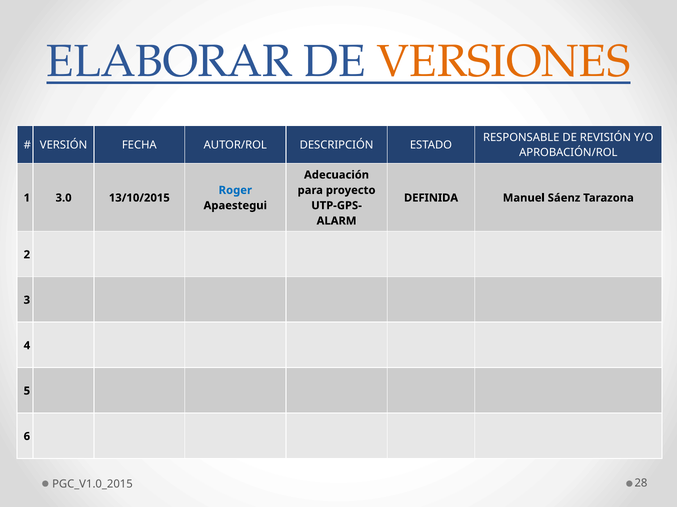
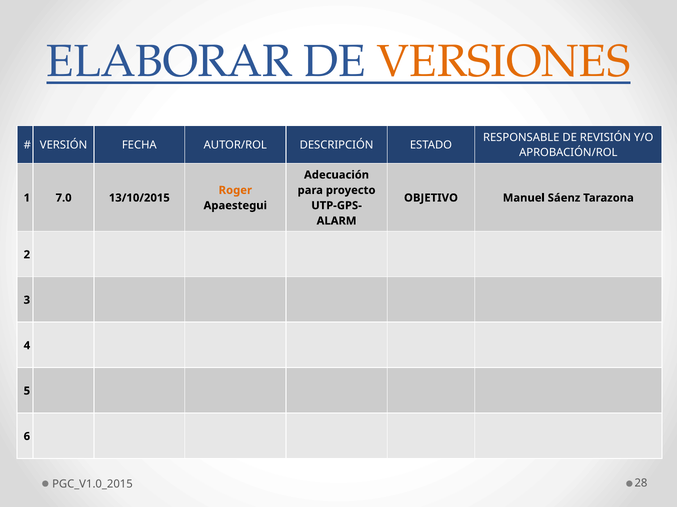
Roger colour: blue -> orange (235, 190)
3.0: 3.0 -> 7.0 (64, 198)
DEFINIDA: DEFINIDA -> OBJETIVO (431, 198)
